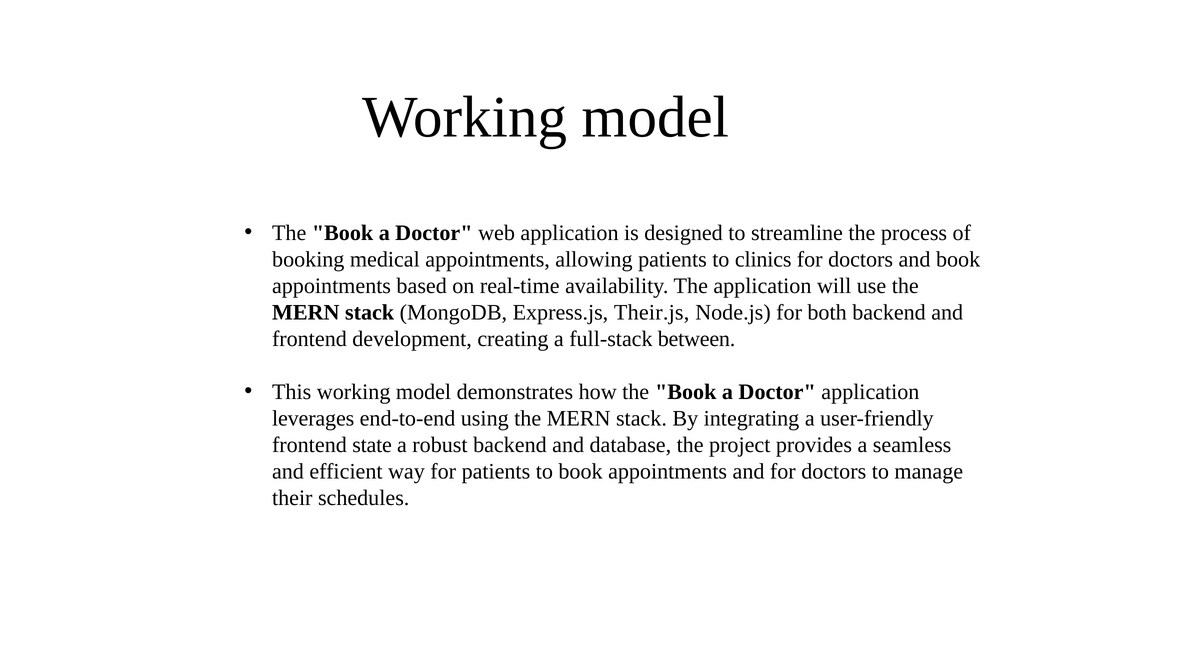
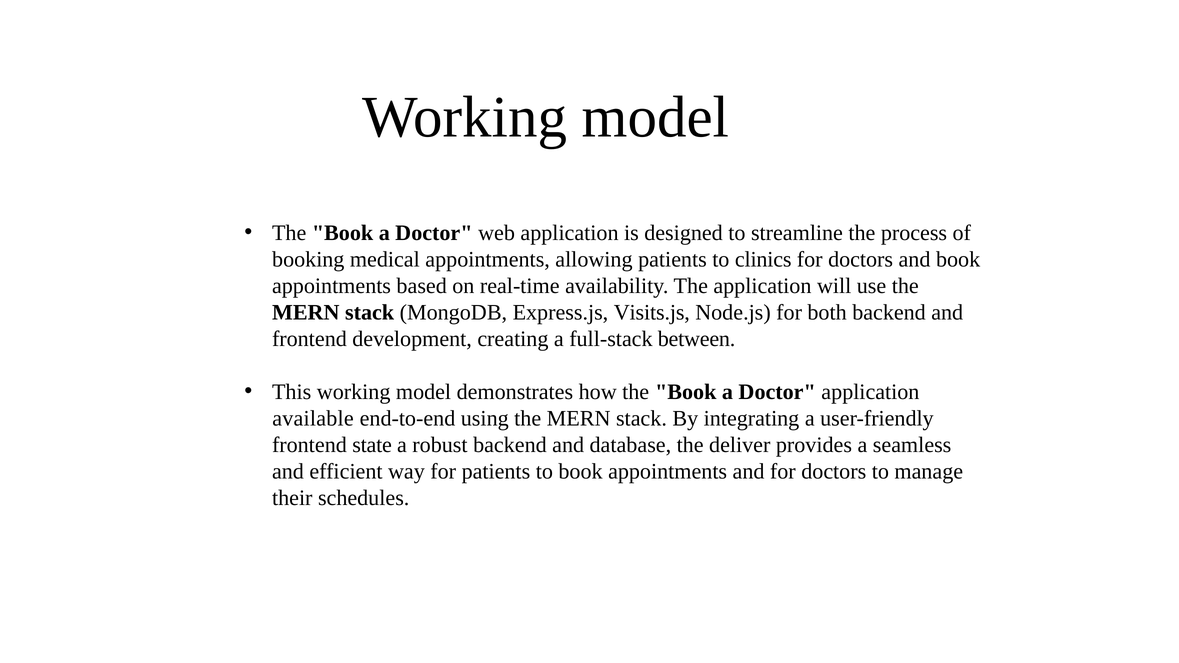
Their.js: Their.js -> Visits.js (652, 312)
leverages: leverages -> available (313, 418)
project: project -> deliver (740, 445)
